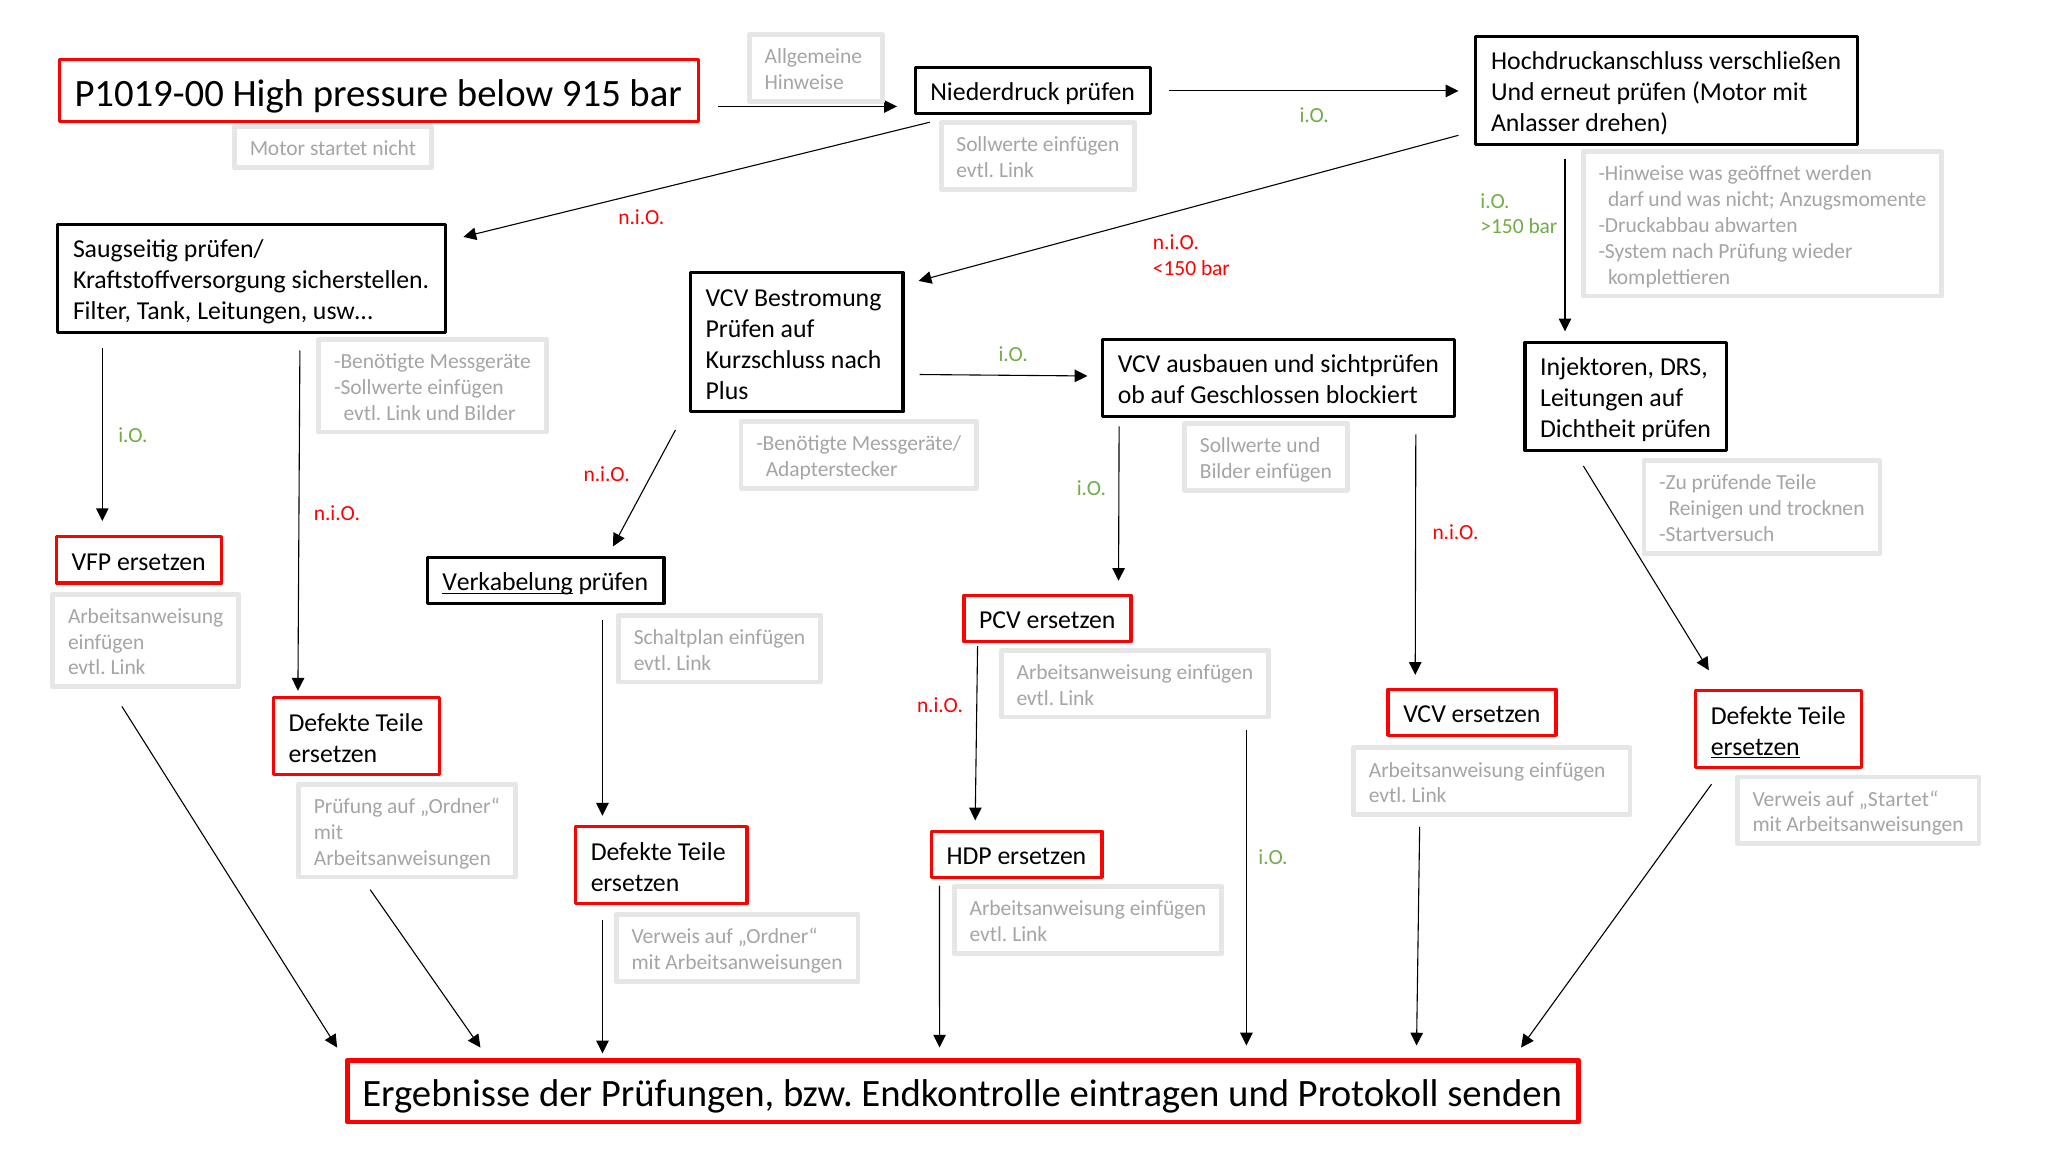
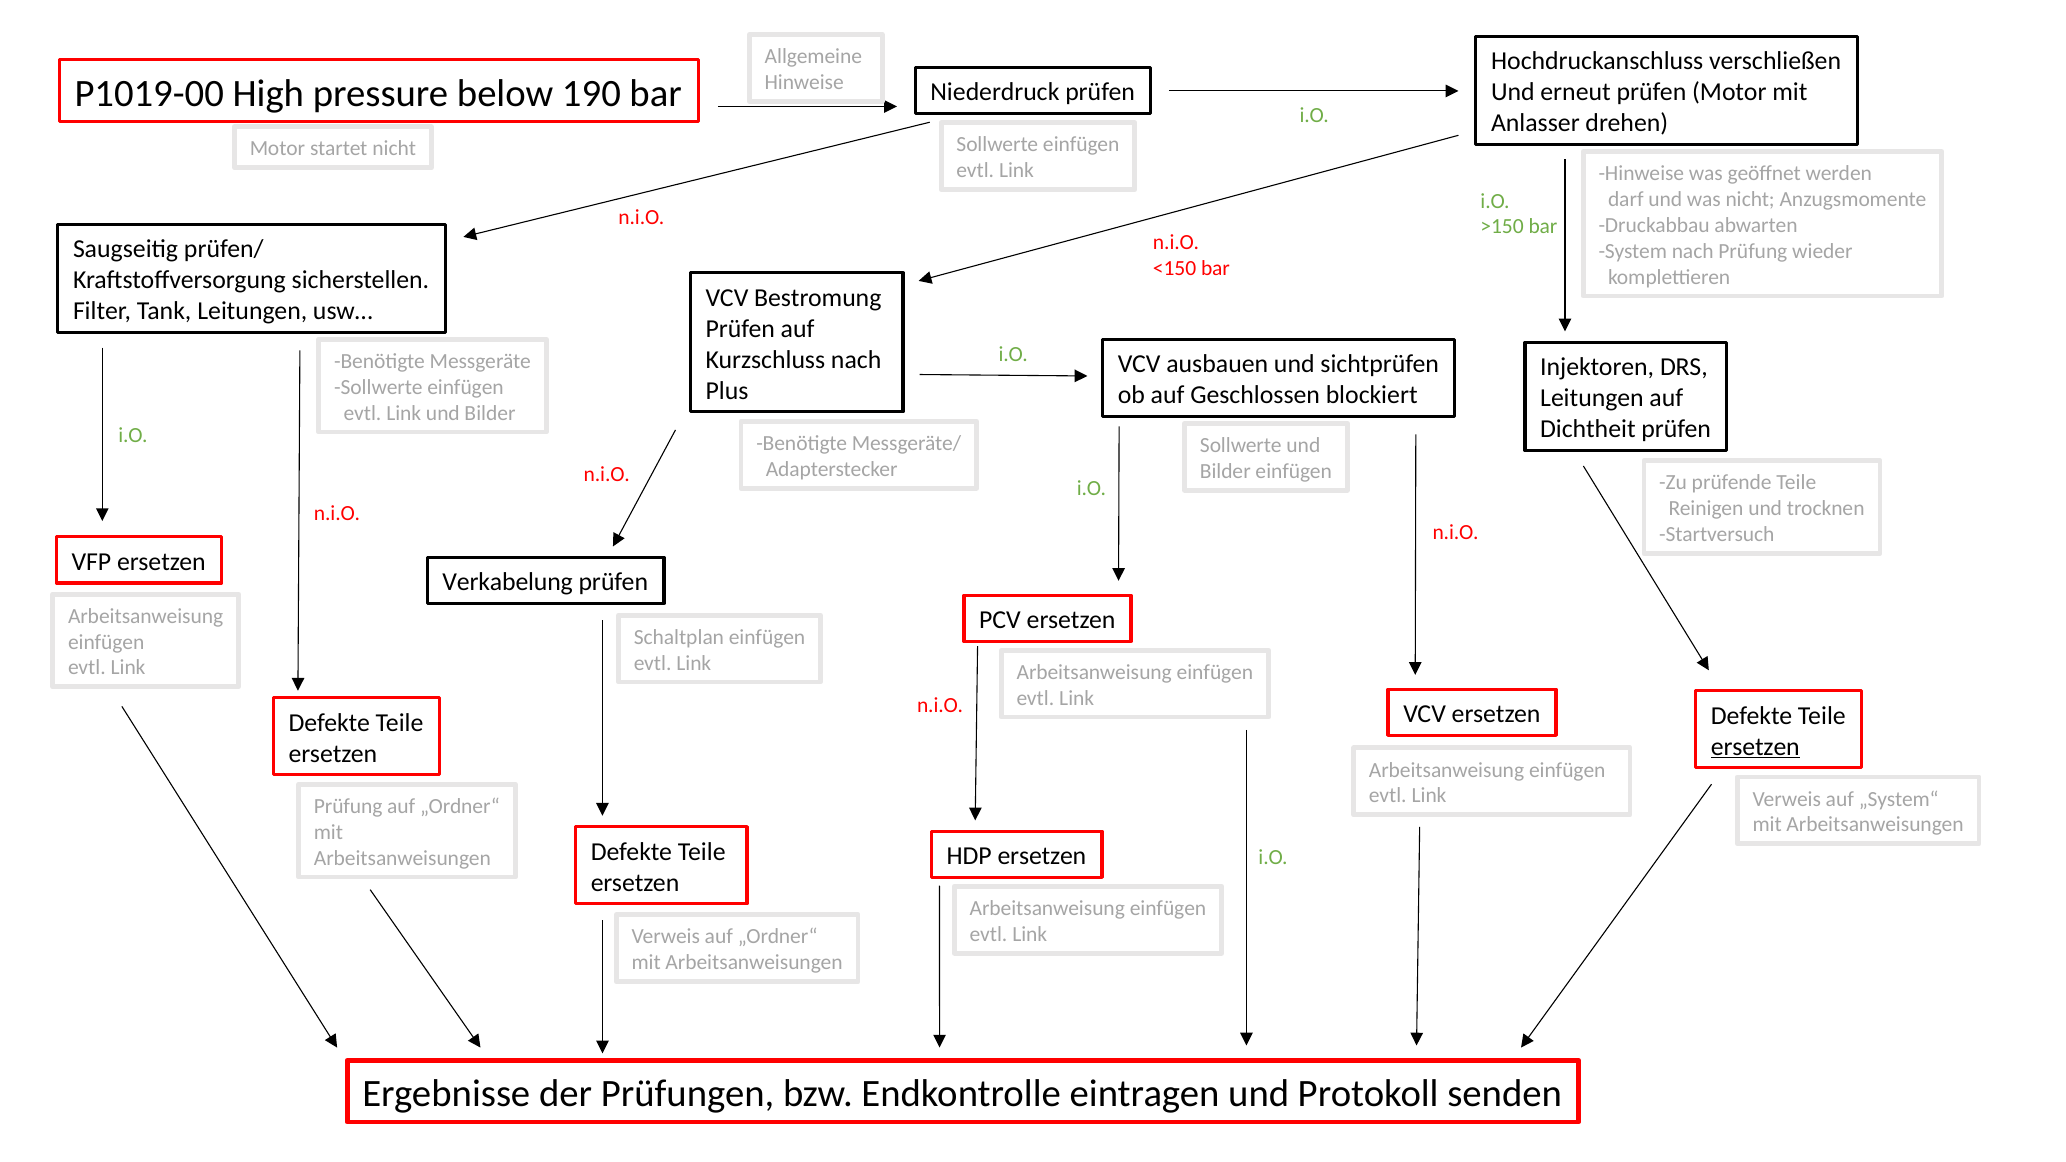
915: 915 -> 190 (591, 93)
Verkabelung underline: present -> none (508, 582)
„Startet“: „Startet“ -> „System“ (1899, 799)
